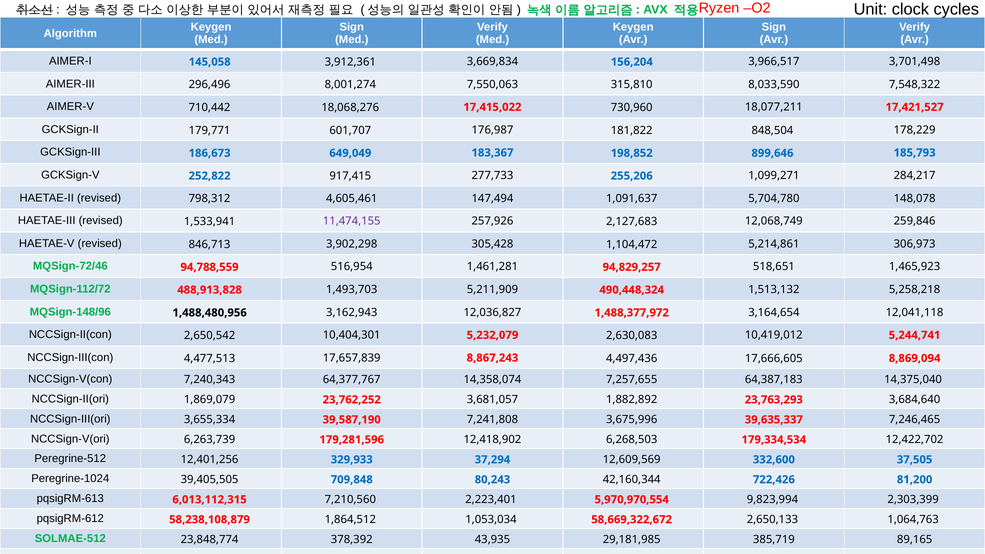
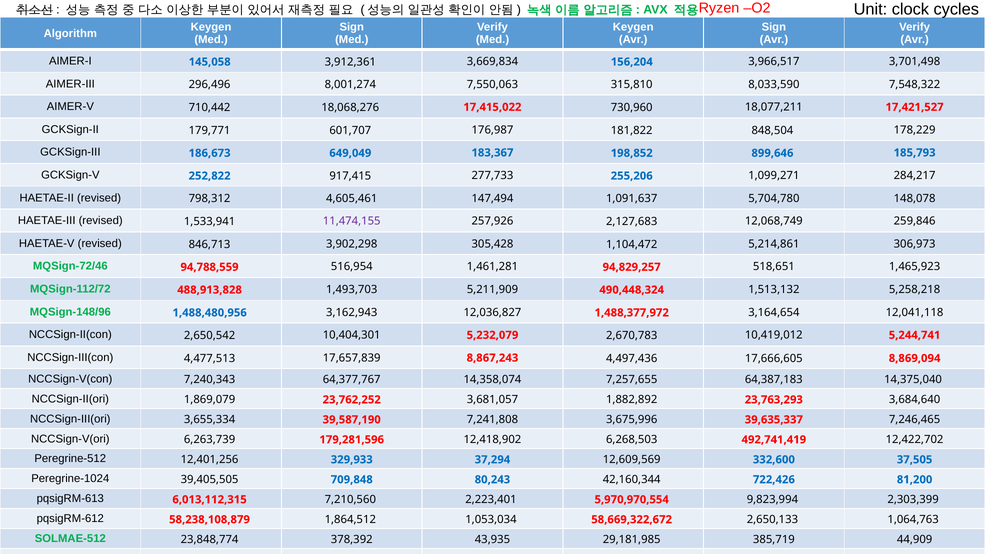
1,488,480,956 colour: black -> blue (210, 313)
2,630,083: 2,630,083 -> 2,670,783 (632, 336)
179,334,534: 179,334,534 -> 492,741,419 (774, 440)
89,165: 89,165 -> 44,909 (915, 540)
